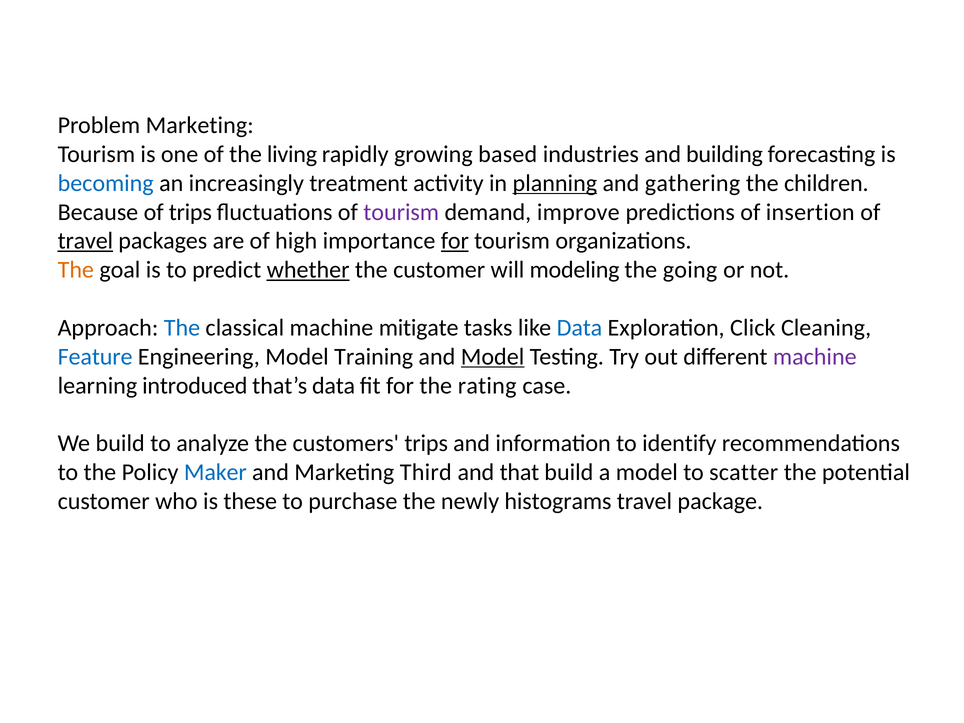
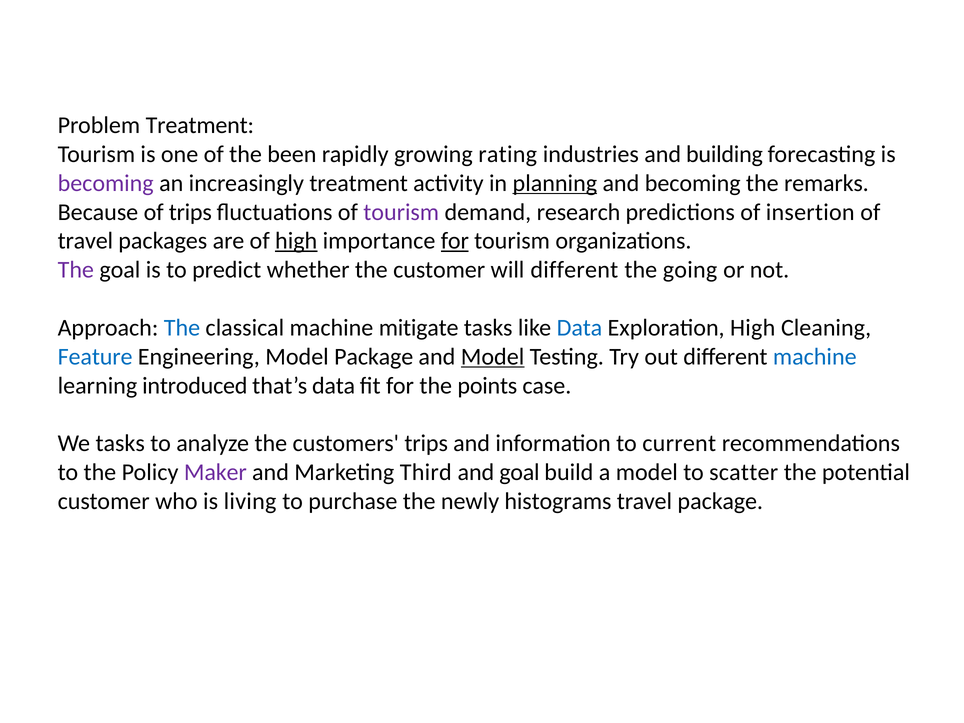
Problem Marketing: Marketing -> Treatment (200, 125)
living: living -> been (292, 154)
based: based -> rating (508, 154)
becoming colour: blue -> purple (106, 183)
and gathering: gathering -> becoming (693, 183)
children: children -> remarks (826, 183)
improve: improve -> research (578, 212)
travel underline: present -> none (85, 241)
high underline: none -> present (296, 241)
The colour: orange -> purple (76, 270)
whether underline: present -> none (308, 270)
will modeling: modeling -> different (574, 270)
Exploration Click: Click -> High (753, 328)
Model Training: Training -> Package (374, 357)
machine colour: purple -> blue (815, 357)
rating: rating -> points (487, 386)
We build: build -> tasks (120, 443)
identify: identify -> current (679, 443)
Maker colour: blue -> purple (215, 472)
and that: that -> goal (519, 472)
these: these -> living (250, 501)
